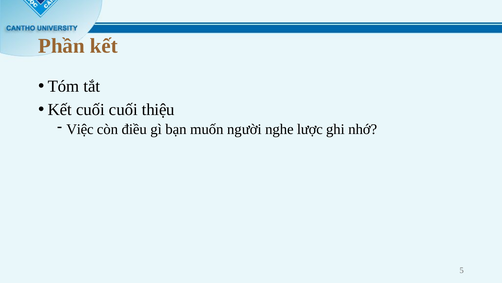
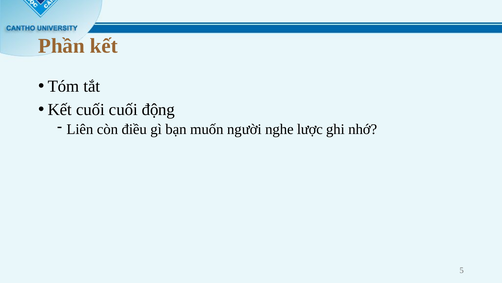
thiệu: thiệu -> động (158, 109)
Việc: Việc -> Liên (80, 129)
